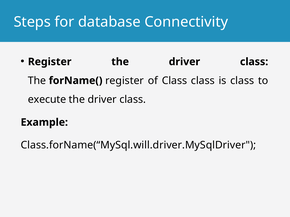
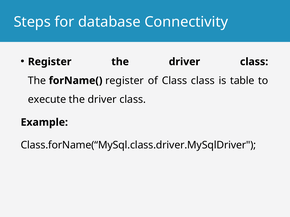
is class: class -> table (242, 81)
Class.forName(“MySql.will.driver.MySqlDriver: Class.forName(“MySql.will.driver.MySqlDriver -> Class.forName(“MySql.class.driver.MySqlDriver (138, 145)
